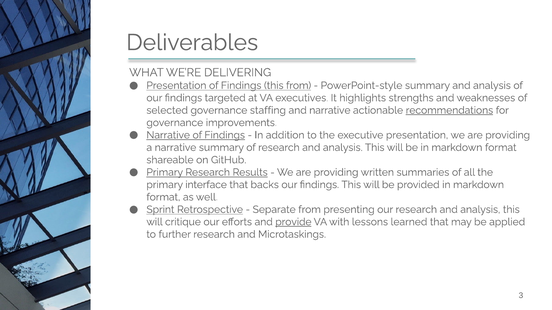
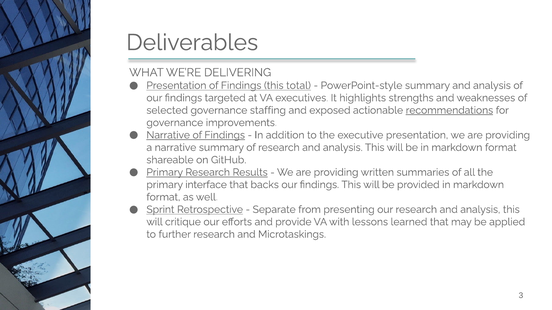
this from: from -> total (299, 86)
and narrative: narrative -> exposed (330, 110)
provide underline: present -> none (293, 222)
